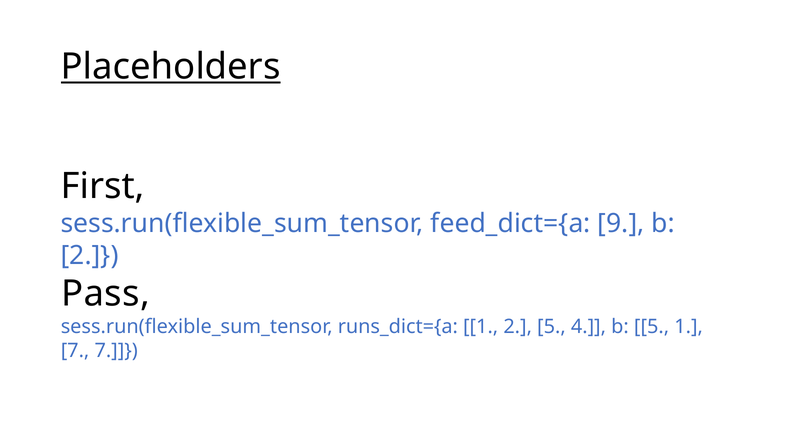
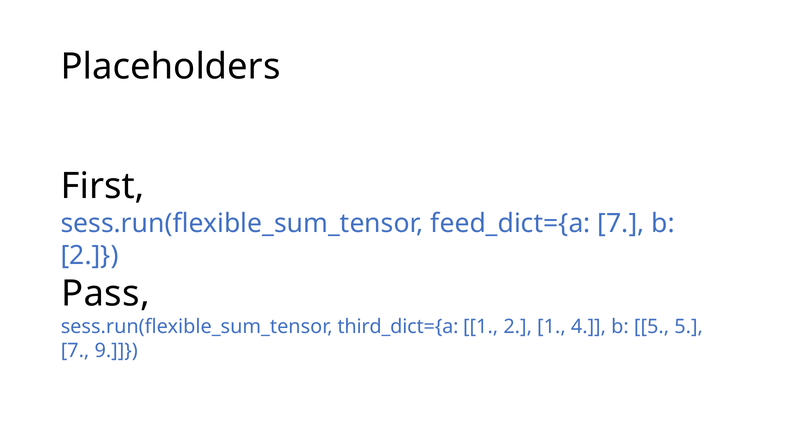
Placeholders underline: present -> none (171, 67)
feed_dict={a 9: 9 -> 7 (621, 224)
runs_dict={a: runs_dict={a -> third_dict={a (398, 327)
2 5: 5 -> 1 (551, 327)
5 1: 1 -> 5 (689, 327)
7 7: 7 -> 9 (116, 351)
